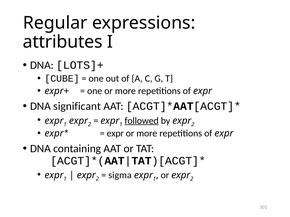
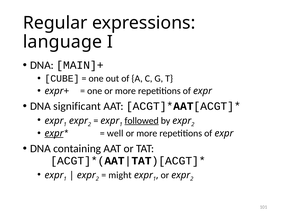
attributes: attributes -> language (62, 42)
LOTS]+: LOTS]+ -> MAIN]+ (80, 65)
expr underline: none -> present (54, 134)
expr: expr -> well (115, 134)
sigma: sigma -> might (120, 176)
